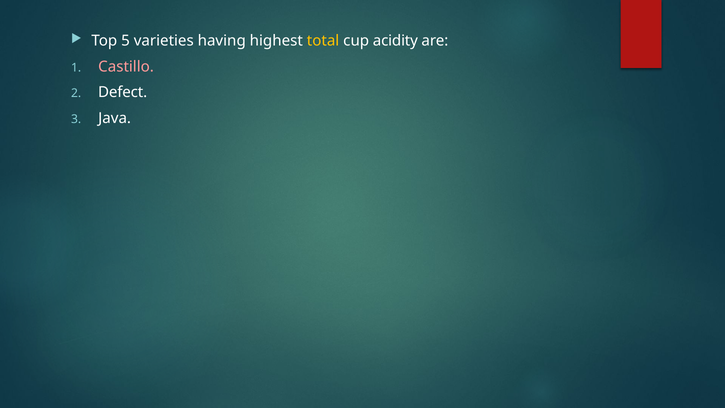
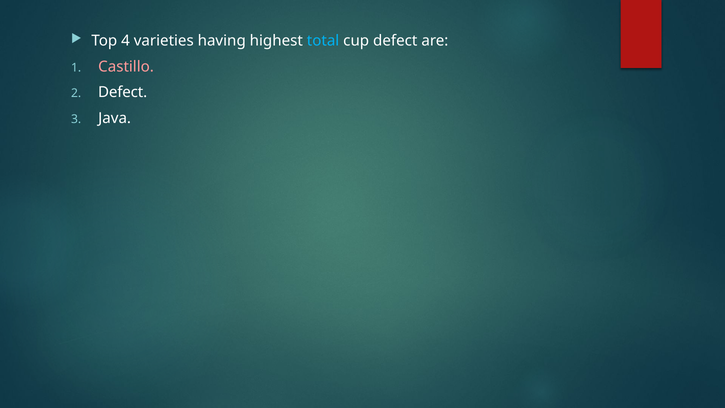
5: 5 -> 4 (126, 41)
total colour: yellow -> light blue (323, 41)
cup acidity: acidity -> defect (395, 41)
